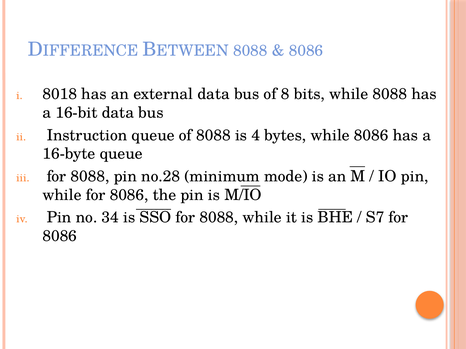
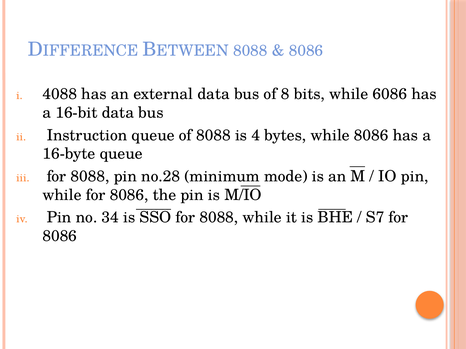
8018: 8018 -> 4088 (60, 94)
while 8088: 8088 -> 6086 (390, 94)
